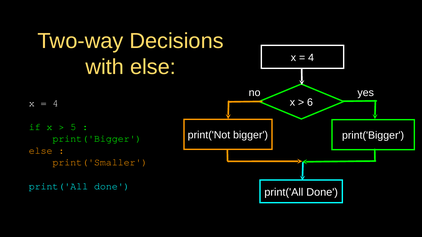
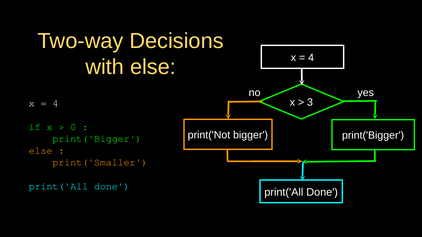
6: 6 -> 3 (310, 102)
5: 5 -> 0 (73, 127)
